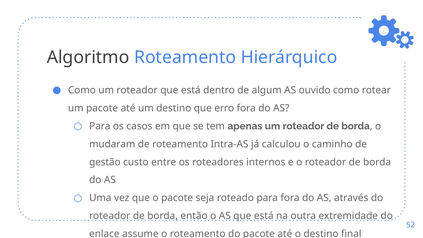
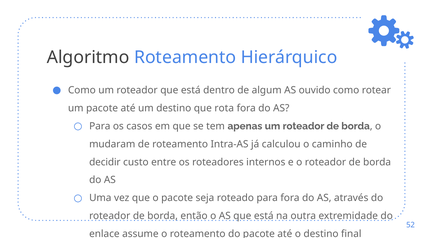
erro: erro -> rota (224, 108)
gestão: gestão -> decidir (105, 162)
